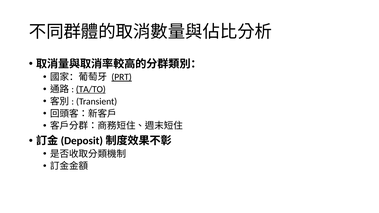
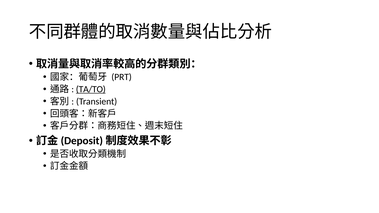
PRT underline: present -> none (122, 77)
